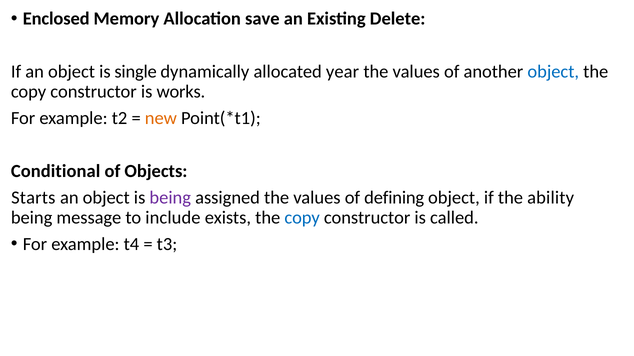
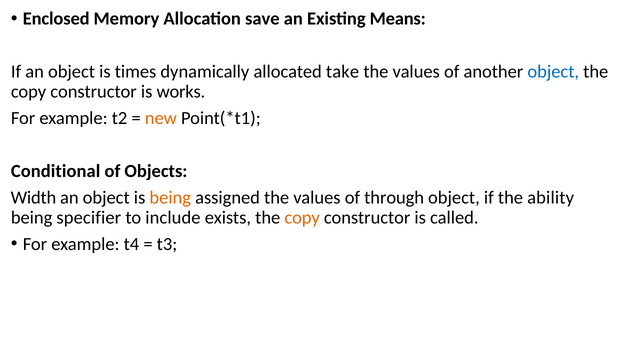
Delete: Delete -> Means (398, 19)
single: single -> times (136, 72)
year: year -> take (343, 72)
Starts: Starts -> Width (33, 198)
being colour: purple -> orange (170, 198)
defining: defining -> through (394, 198)
message: message -> specifier (89, 218)
copy colour: blue -> orange (302, 218)
